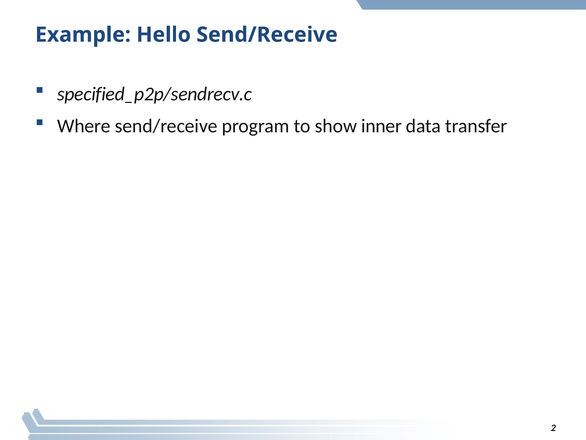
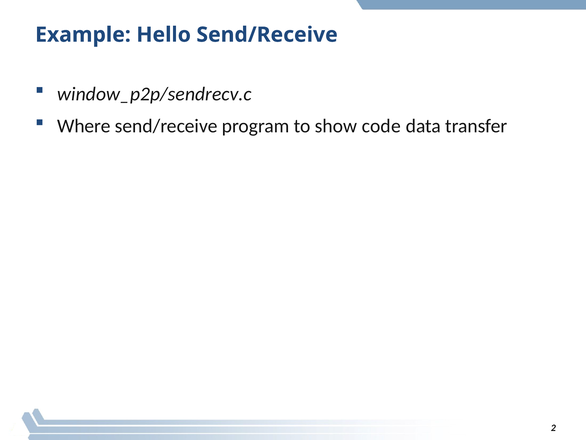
specified_p2p/sendrecv.c: specified_p2p/sendrecv.c -> window_p2p/sendrecv.c (154, 94)
inner: inner -> code (381, 126)
